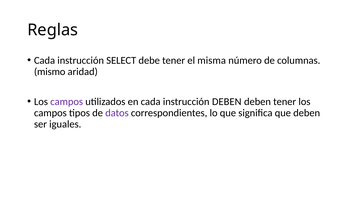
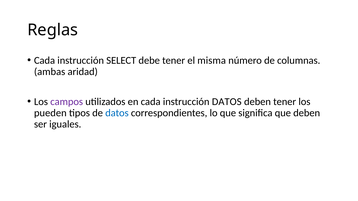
mismo: mismo -> ambas (50, 72)
instrucción DEBEN: DEBEN -> DATOS (227, 102)
campos: campos -> pueden (50, 113)
datos colour: purple -> blue (117, 113)
